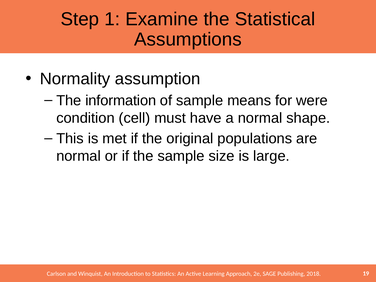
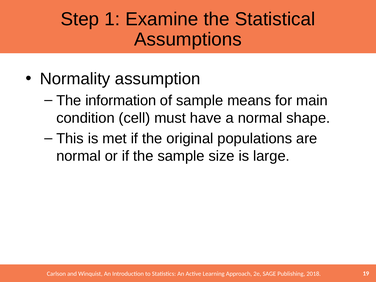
were: were -> main (312, 100)
